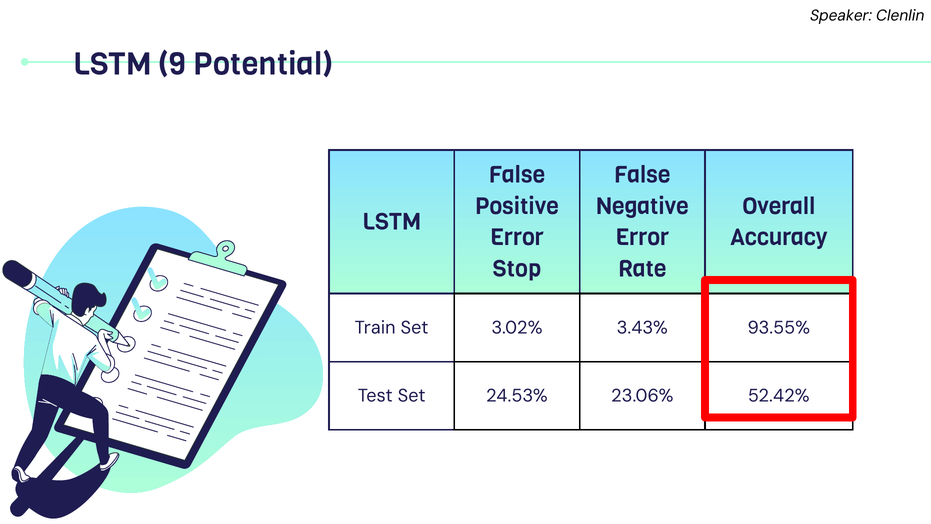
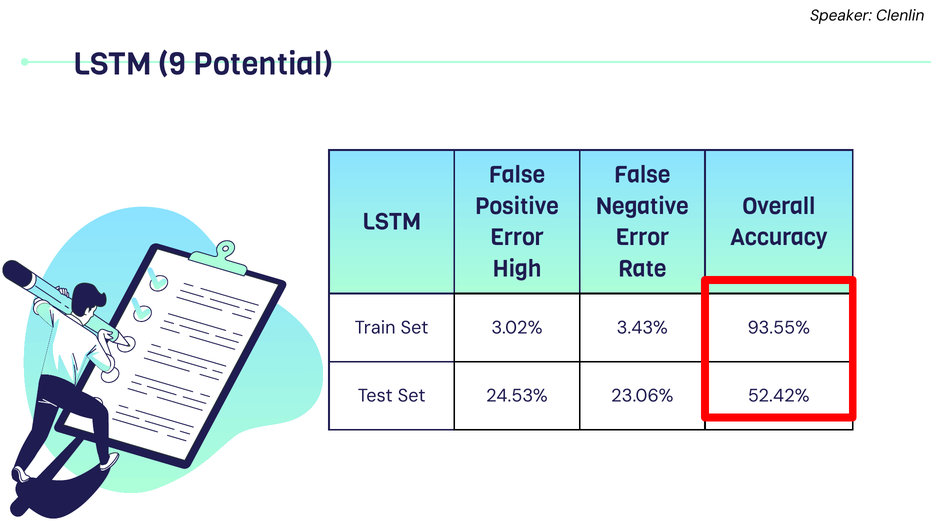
Stop: Stop -> High (517, 269)
